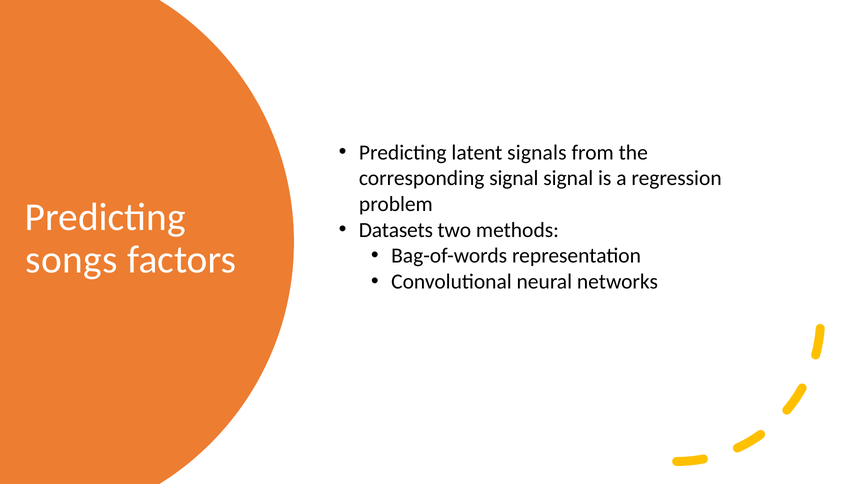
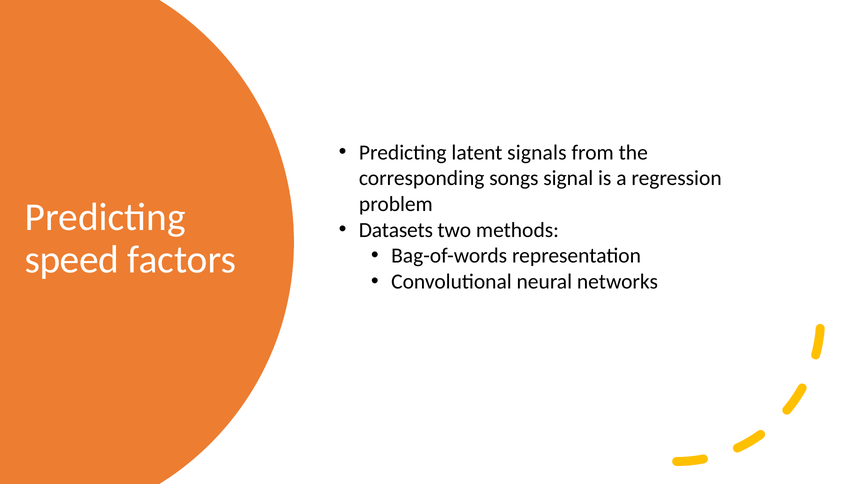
corresponding signal: signal -> songs (514, 178)
songs: songs -> speed (72, 260)
